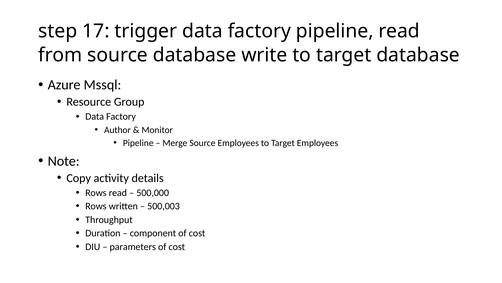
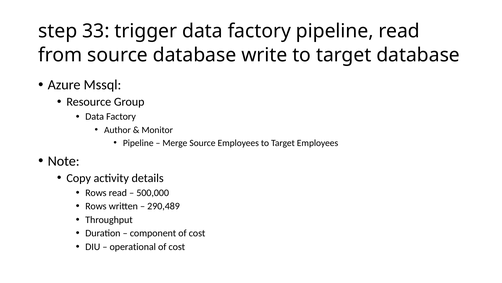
17: 17 -> 33 (96, 31)
500,003: 500,003 -> 290,489 (164, 206)
parameters: parameters -> operational (133, 246)
